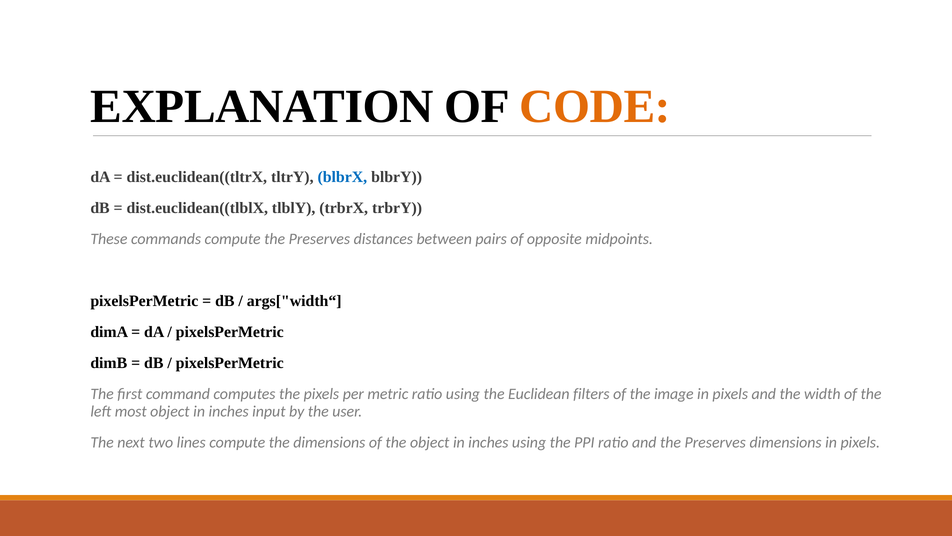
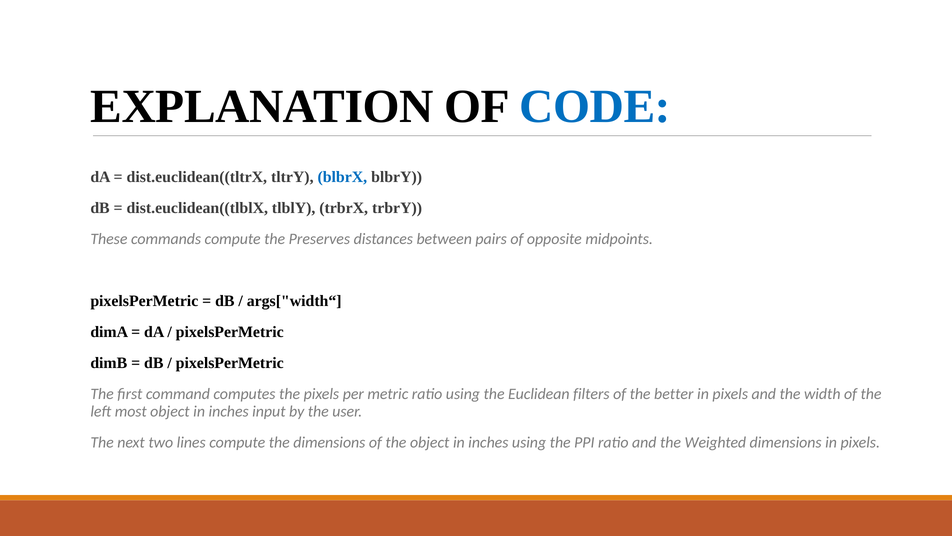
CODE colour: orange -> blue (595, 107)
image: image -> better (674, 394)
and the Preserves: Preserves -> Weighted (715, 442)
